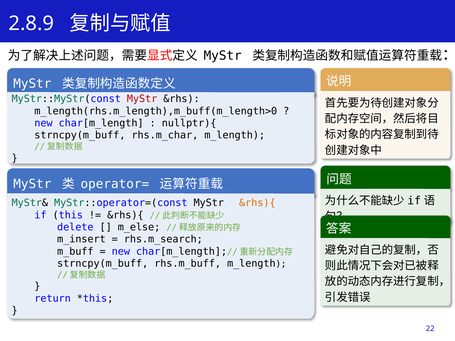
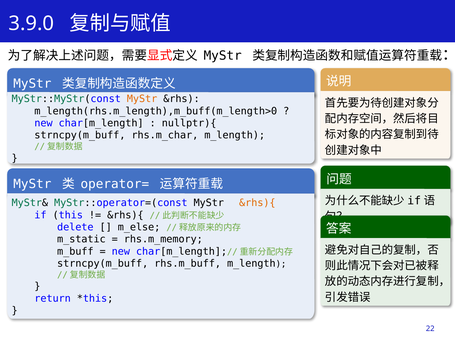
2.8.9: 2.8.9 -> 3.9.0 (31, 24)
MyStr colour: red -> orange (142, 99)
m_insert: m_insert -> m_static (81, 239)
rhs.m_search: rhs.m_search -> rhs.m_memory (163, 239)
